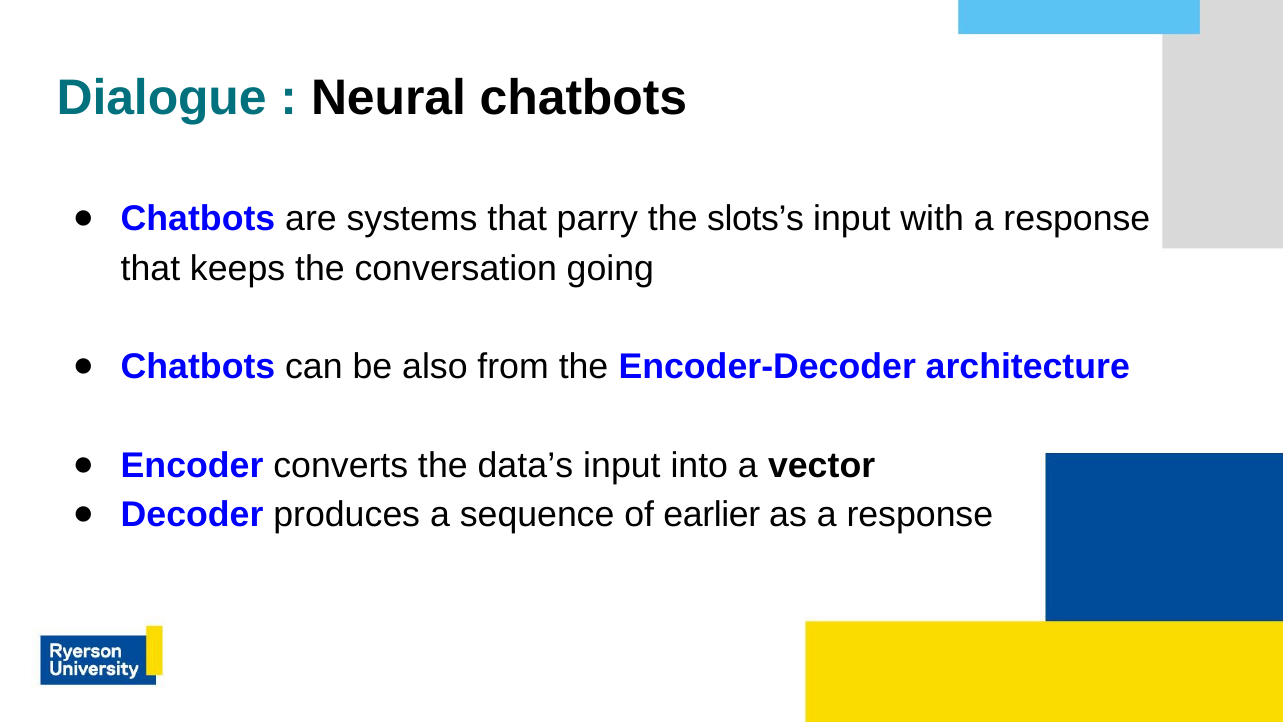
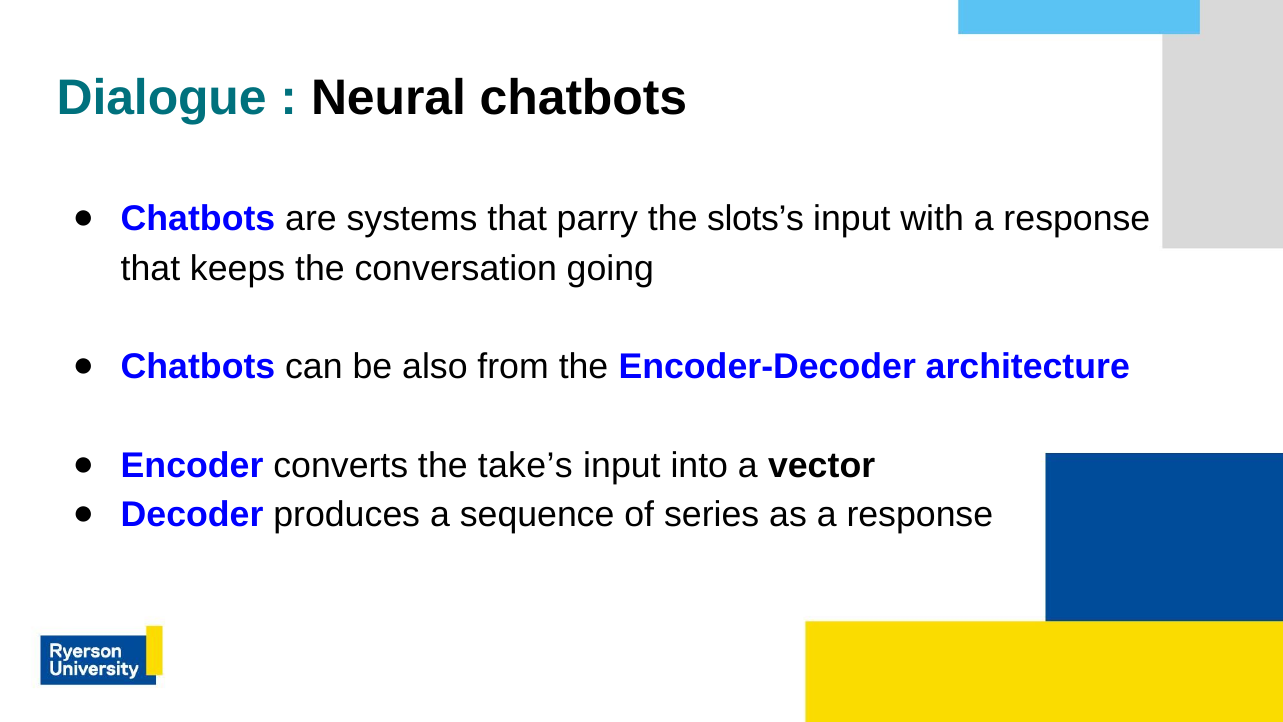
data’s: data’s -> take’s (525, 465)
earlier: earlier -> series (712, 514)
